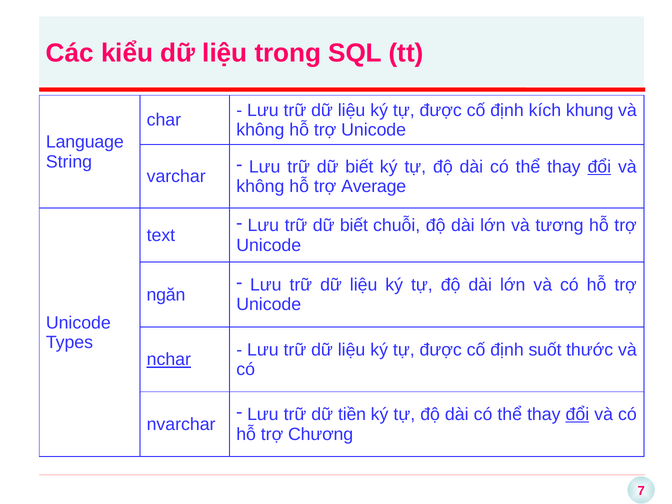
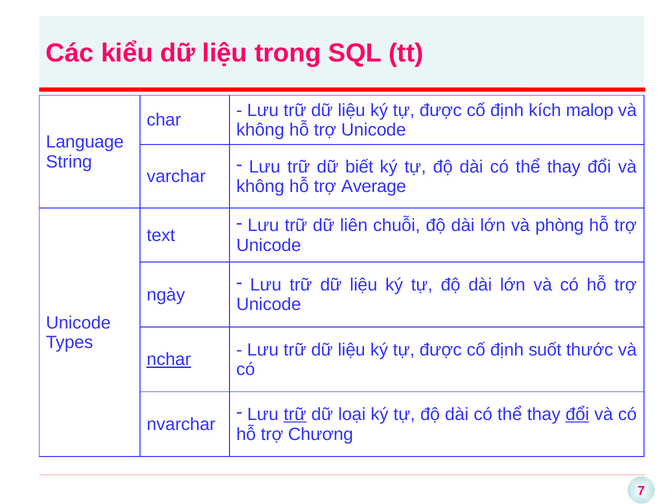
khung: khung -> malop (590, 110)
đổi underline: present -> none (599, 167)
biết: biết -> liên (354, 226)
tương: tương -> phòng (560, 226)
ngăn: ngăn -> ngày (166, 295)
trữ underline: none -> present (295, 415)
tiền: tiền -> loại (352, 415)
